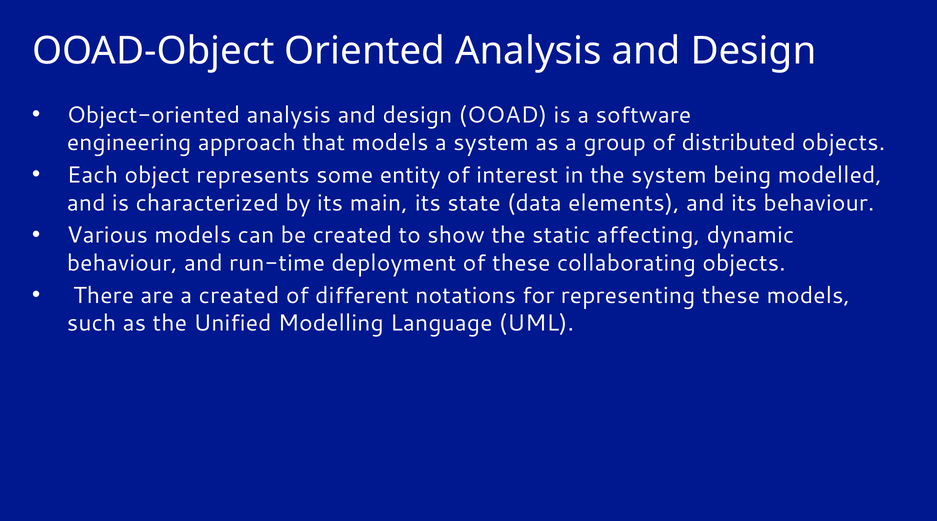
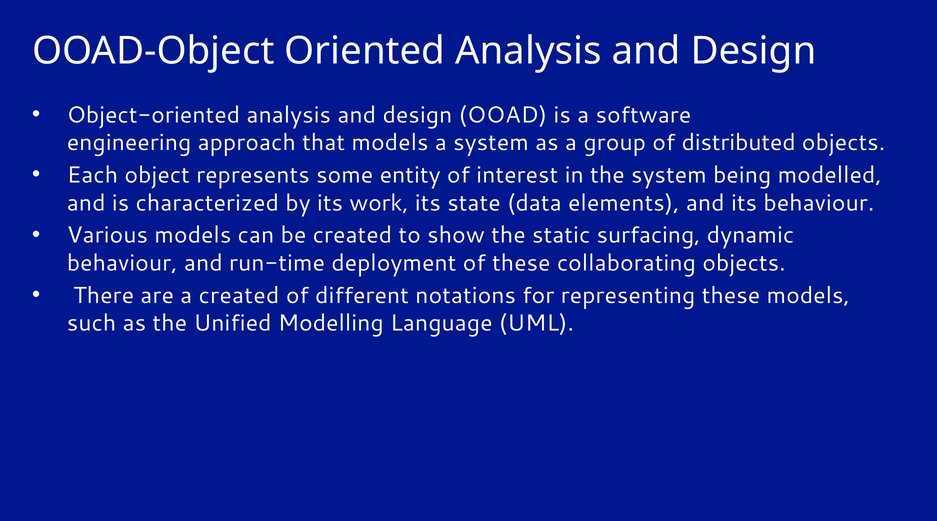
main: main -> work (379, 203)
affecting: affecting -> surfacing (649, 235)
